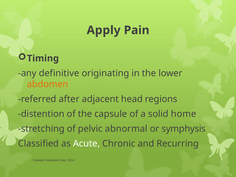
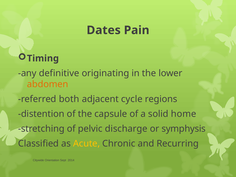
Apply: Apply -> Dates (104, 30)
after: after -> both (69, 99)
head: head -> cycle (132, 99)
abnormal: abnormal -> discharge (126, 129)
Acute colour: white -> yellow (87, 144)
